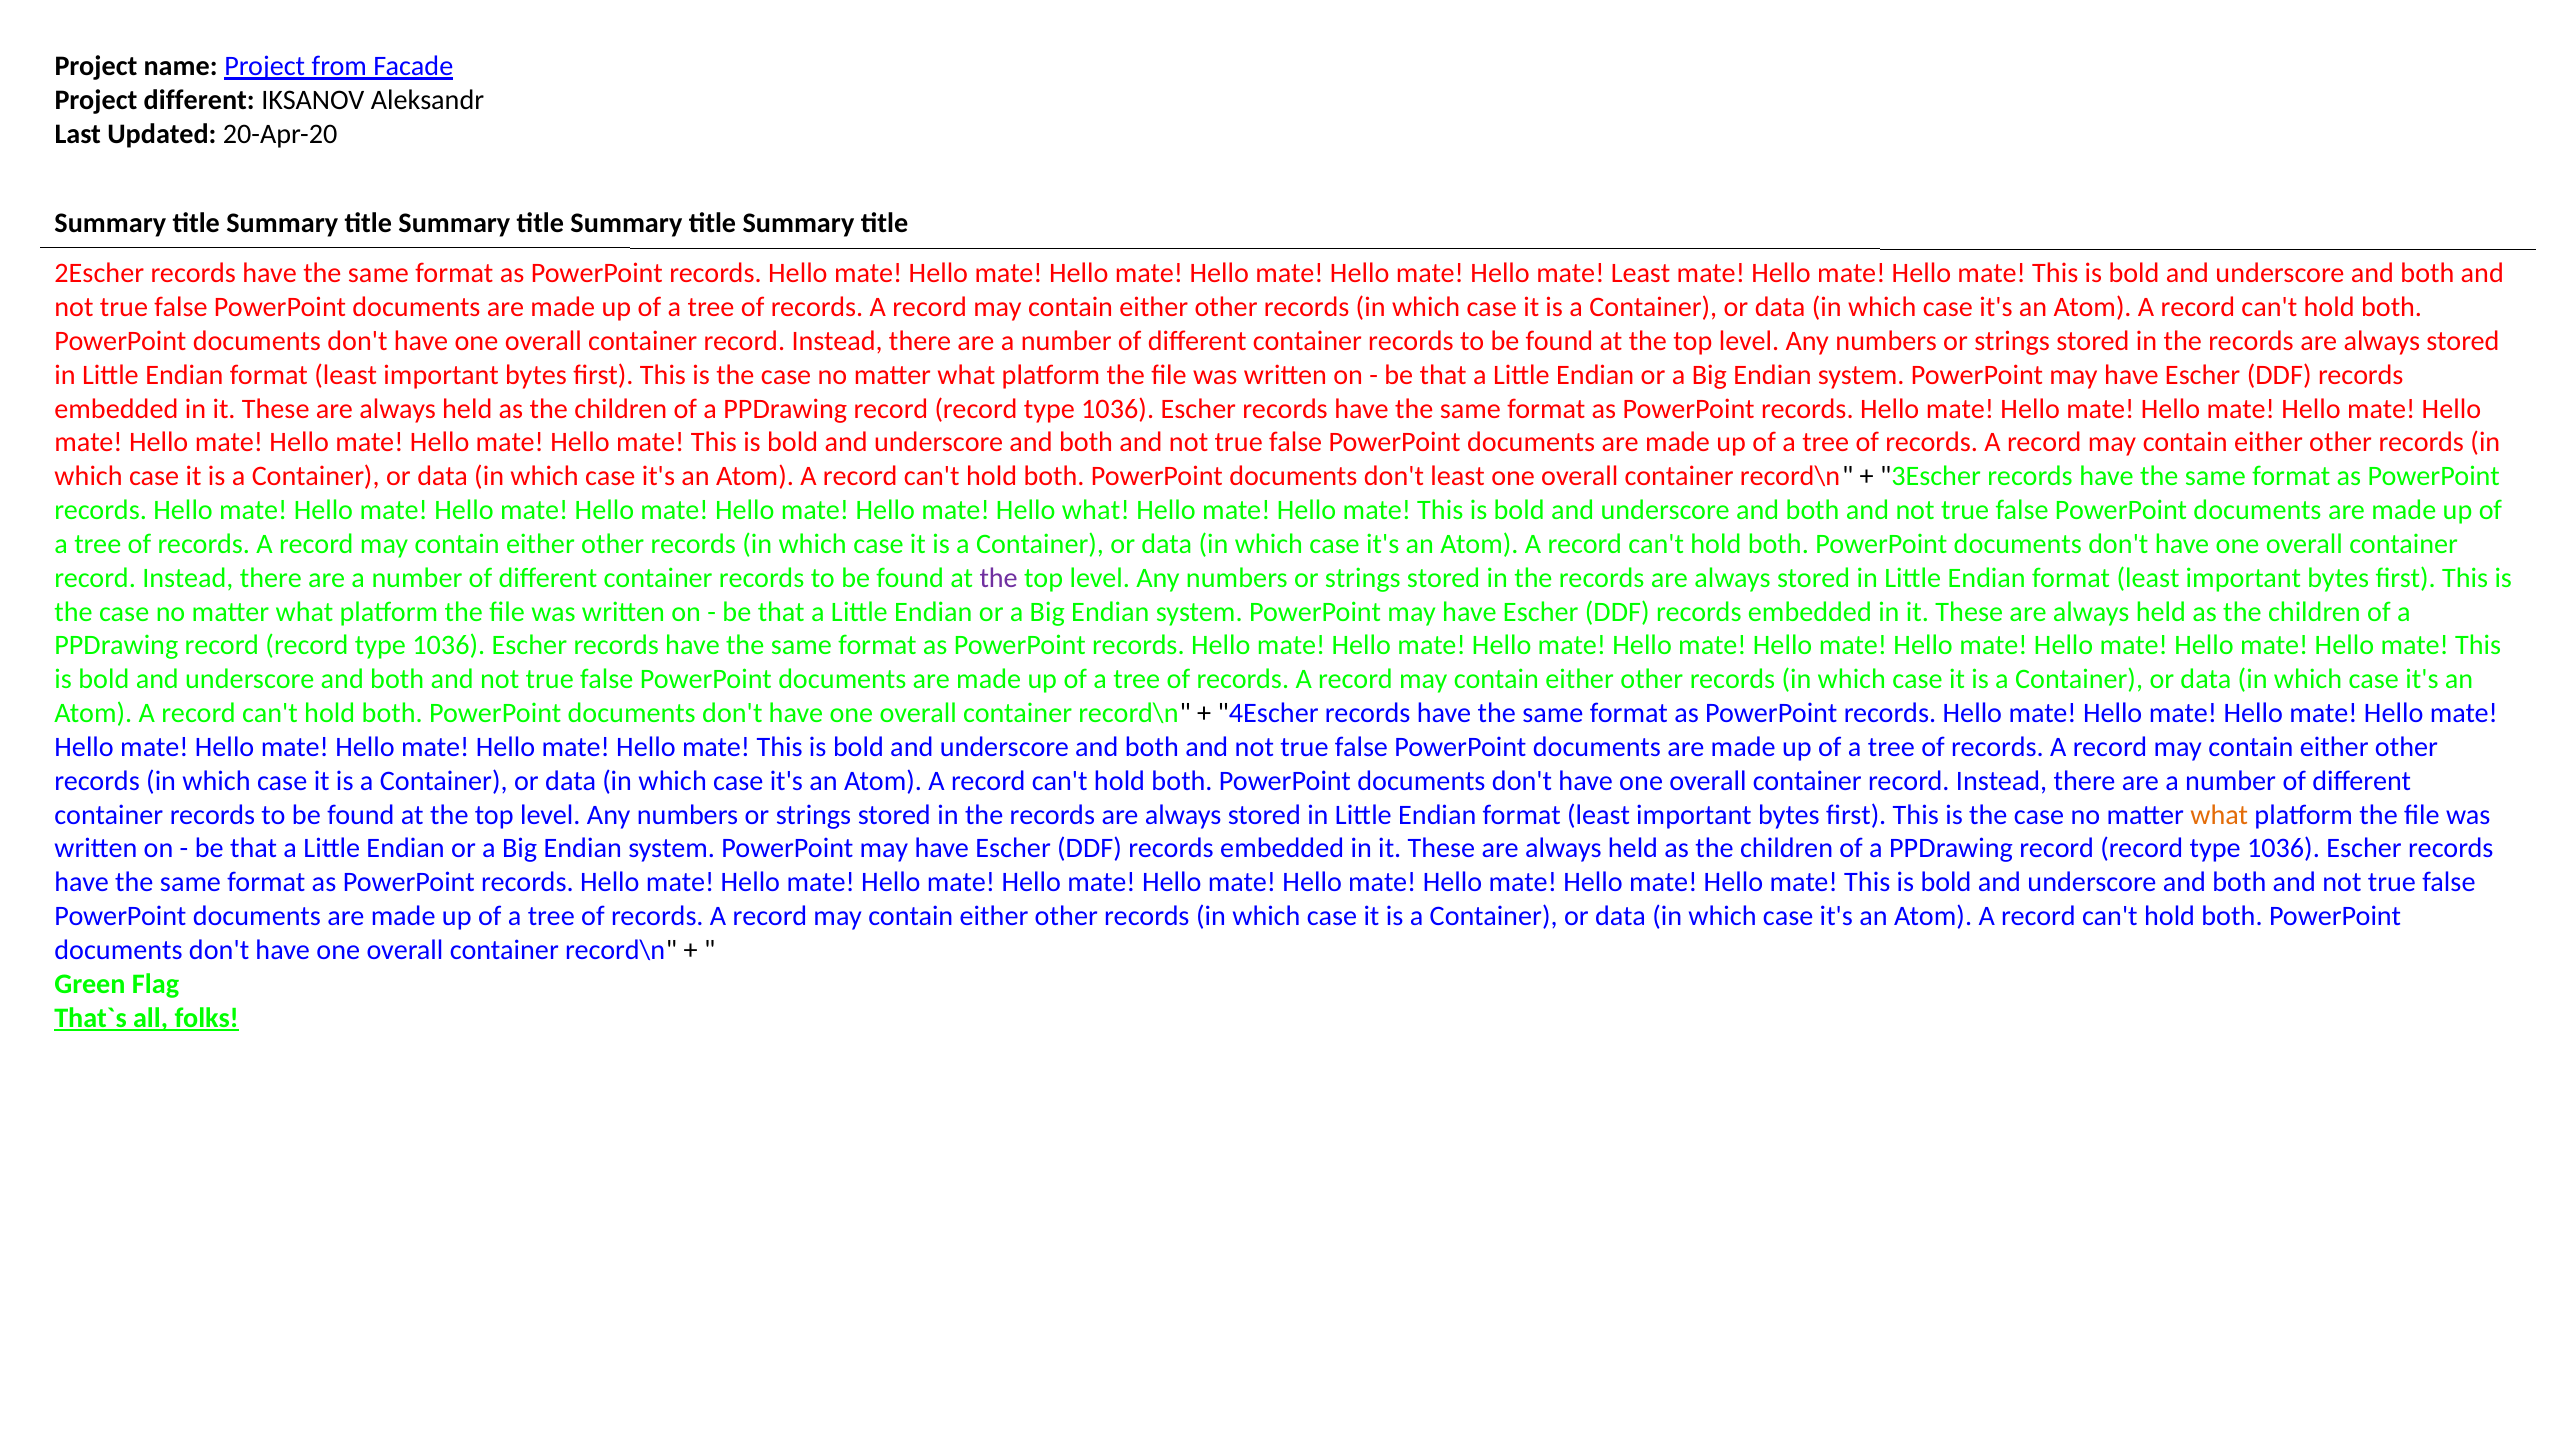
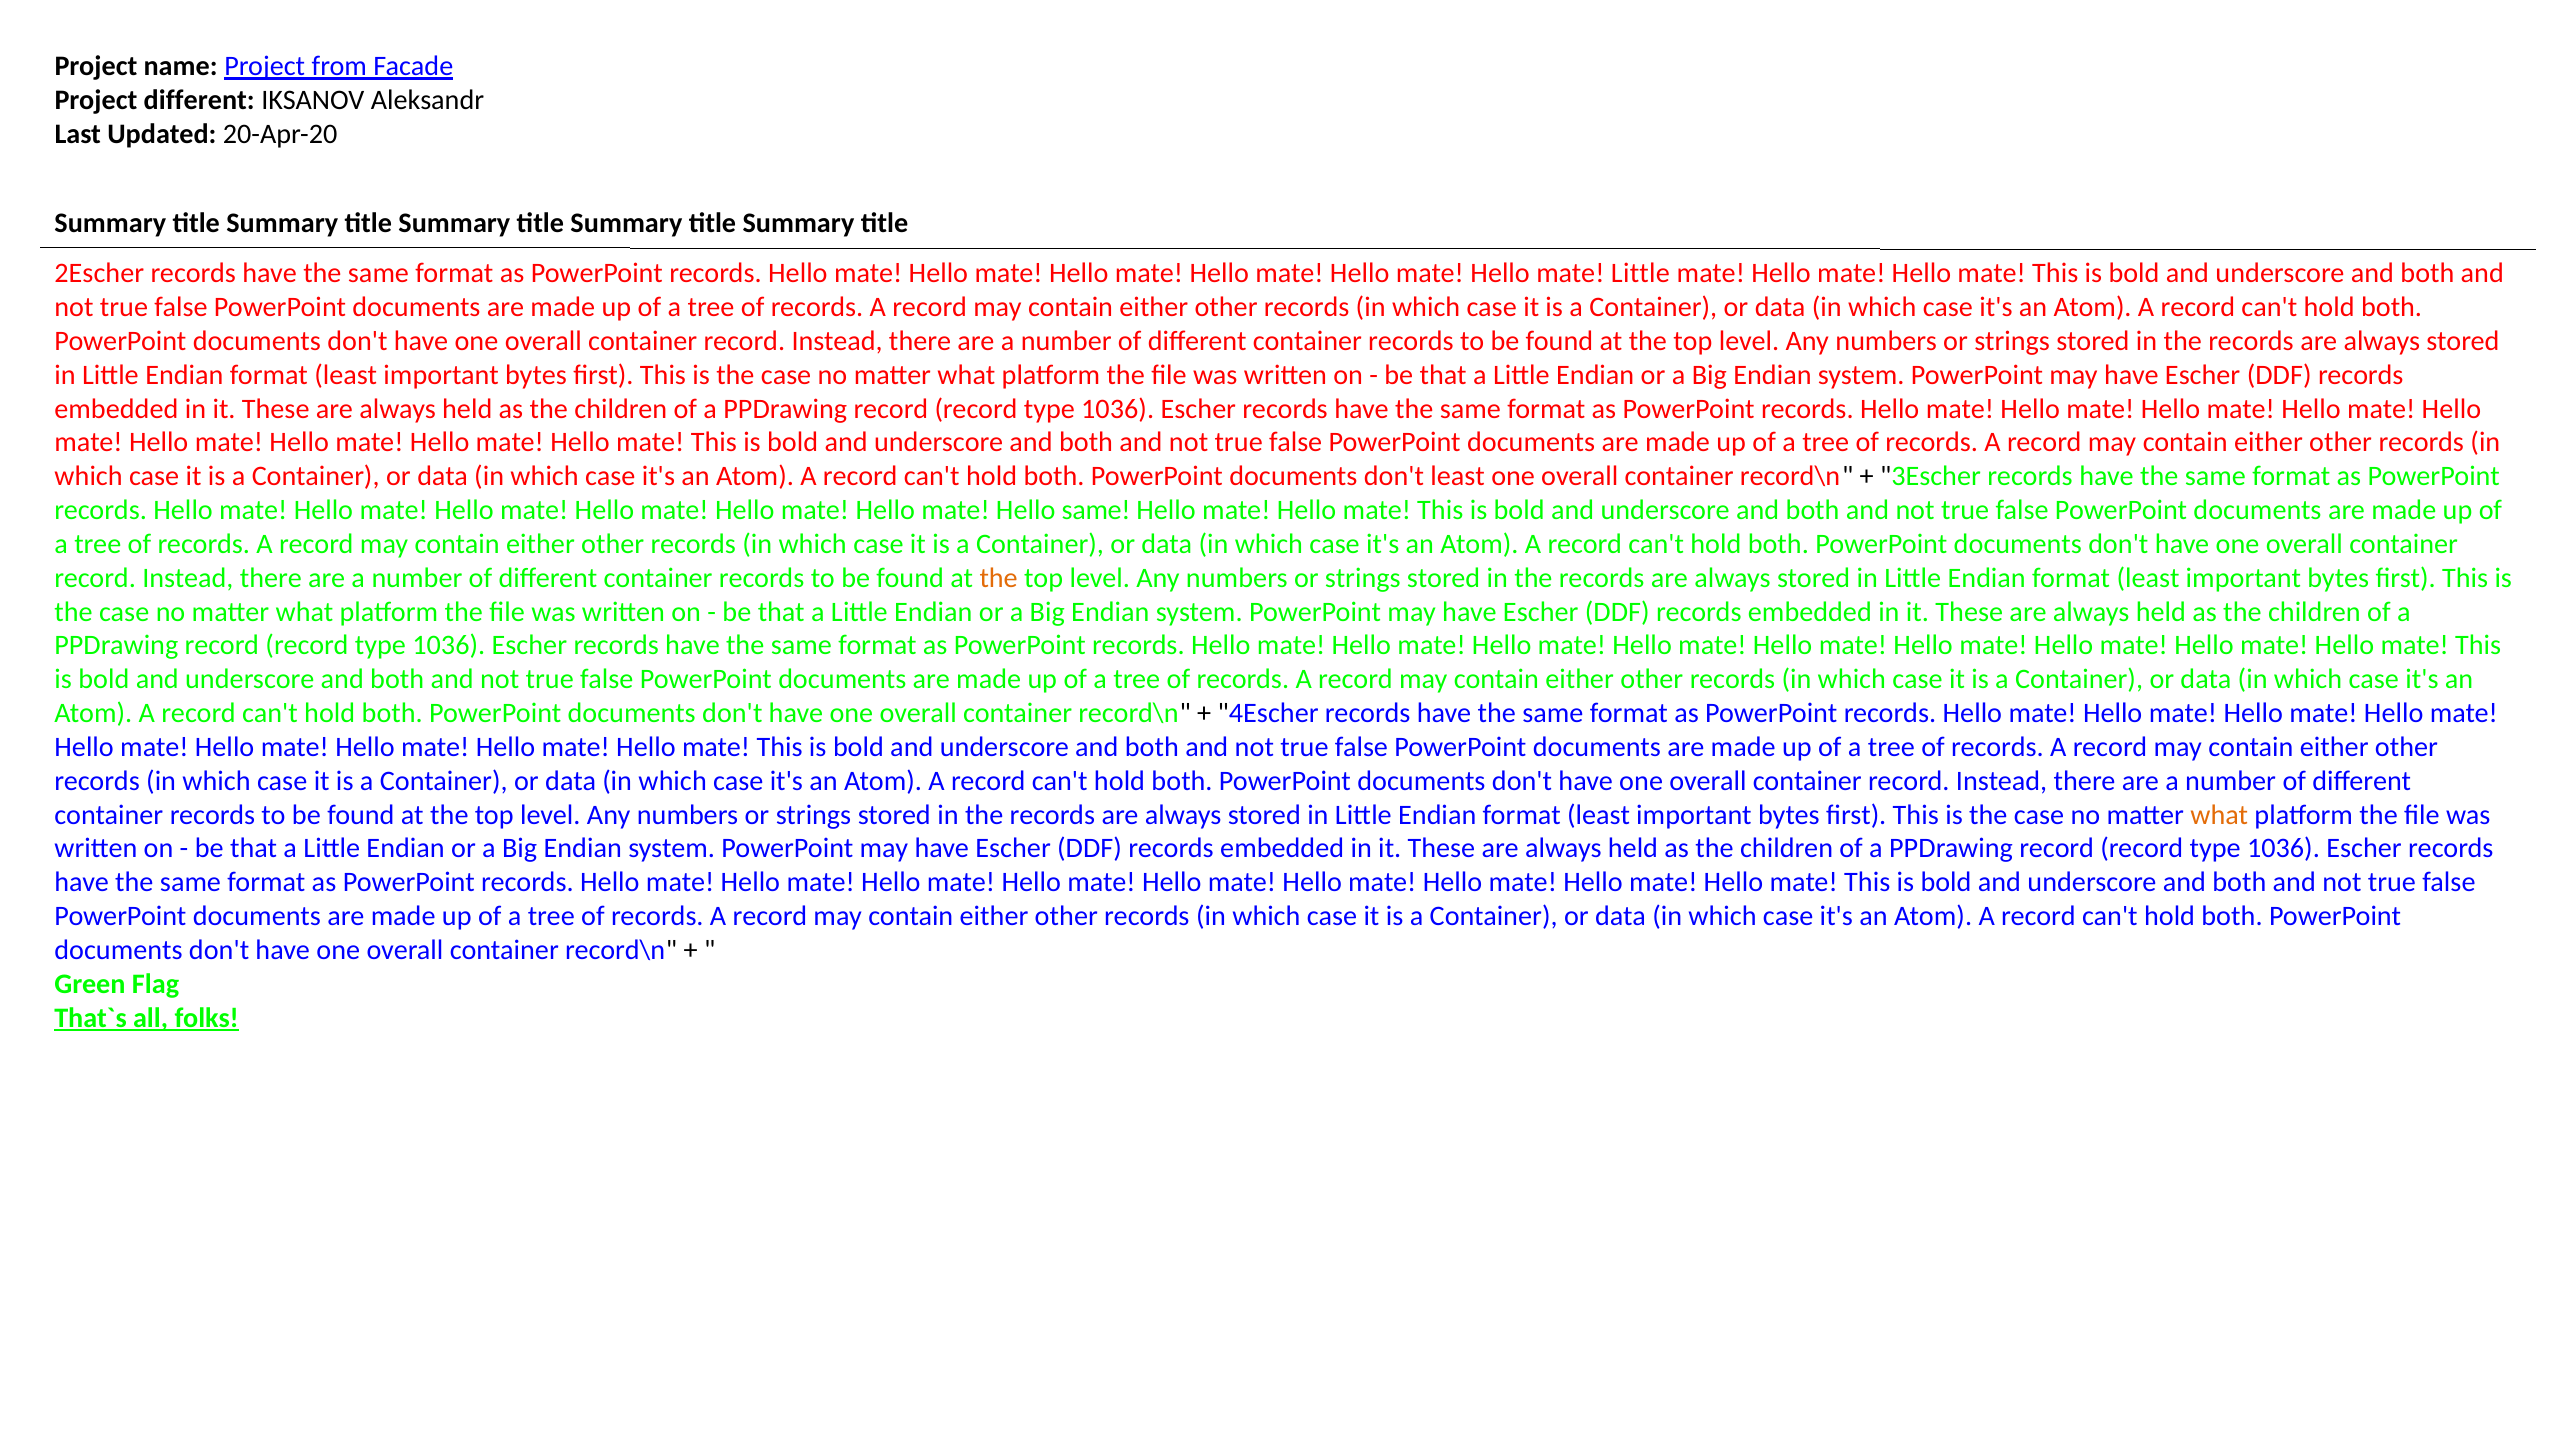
mate Least: Least -> Little (1640, 274)
Hello what: what -> same (1096, 510)
the colour: purple -> orange (999, 578)
